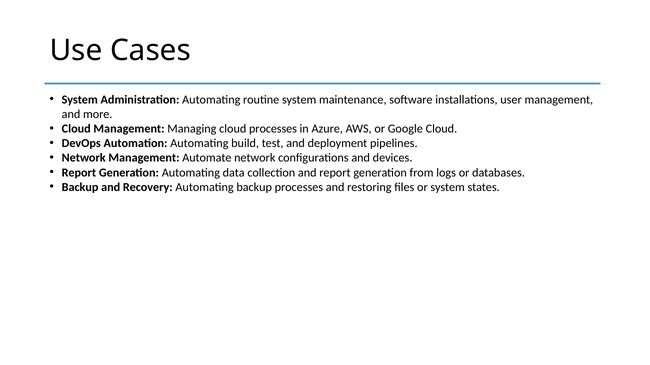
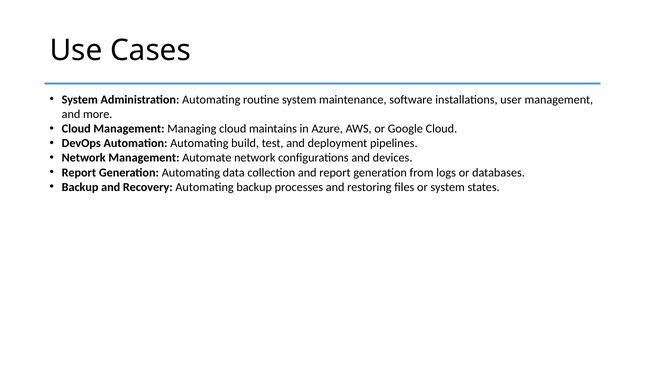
cloud processes: processes -> maintains (273, 129)
